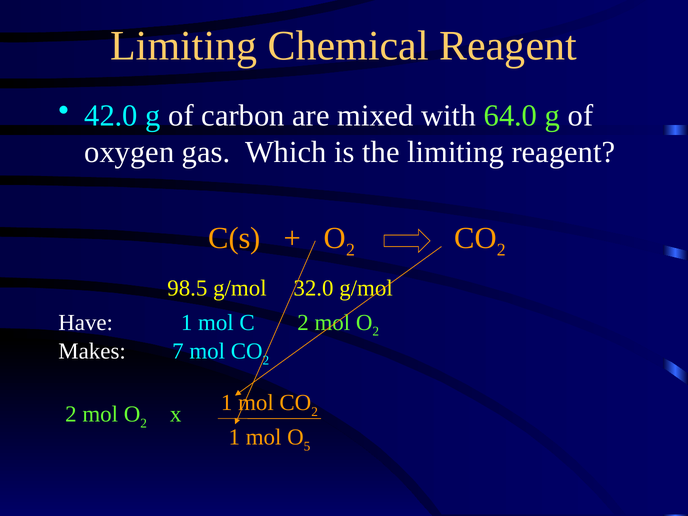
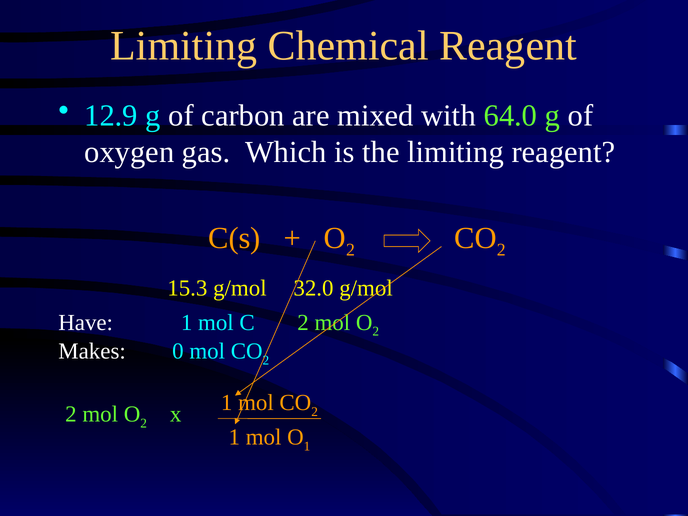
42.0: 42.0 -> 12.9 (111, 116)
98.5: 98.5 -> 15.3 (187, 288)
7: 7 -> 0 (178, 351)
5: 5 -> 1 (307, 446)
